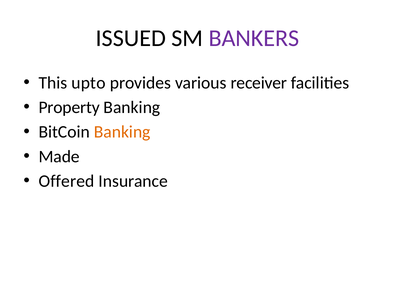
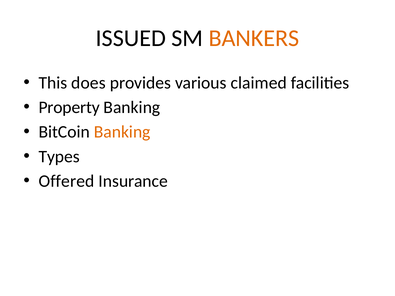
BANKERS colour: purple -> orange (254, 38)
upto: upto -> does (88, 83)
receiver: receiver -> claimed (259, 83)
Made: Made -> Types (59, 157)
